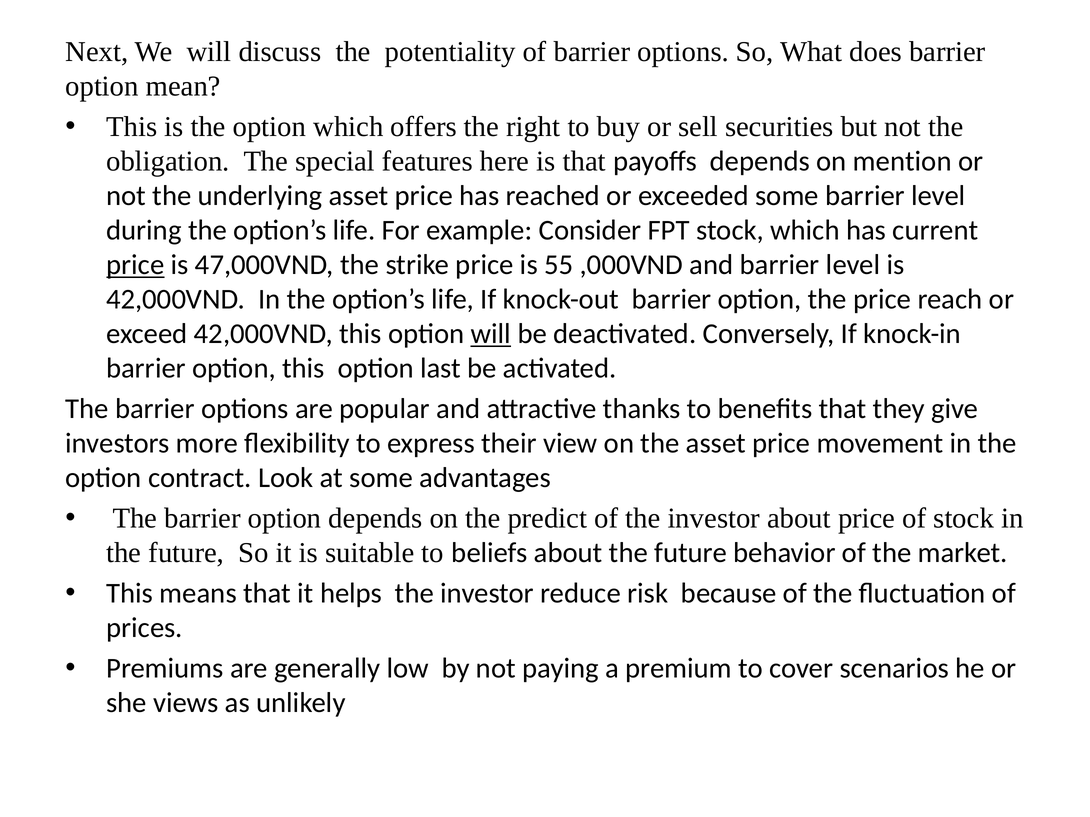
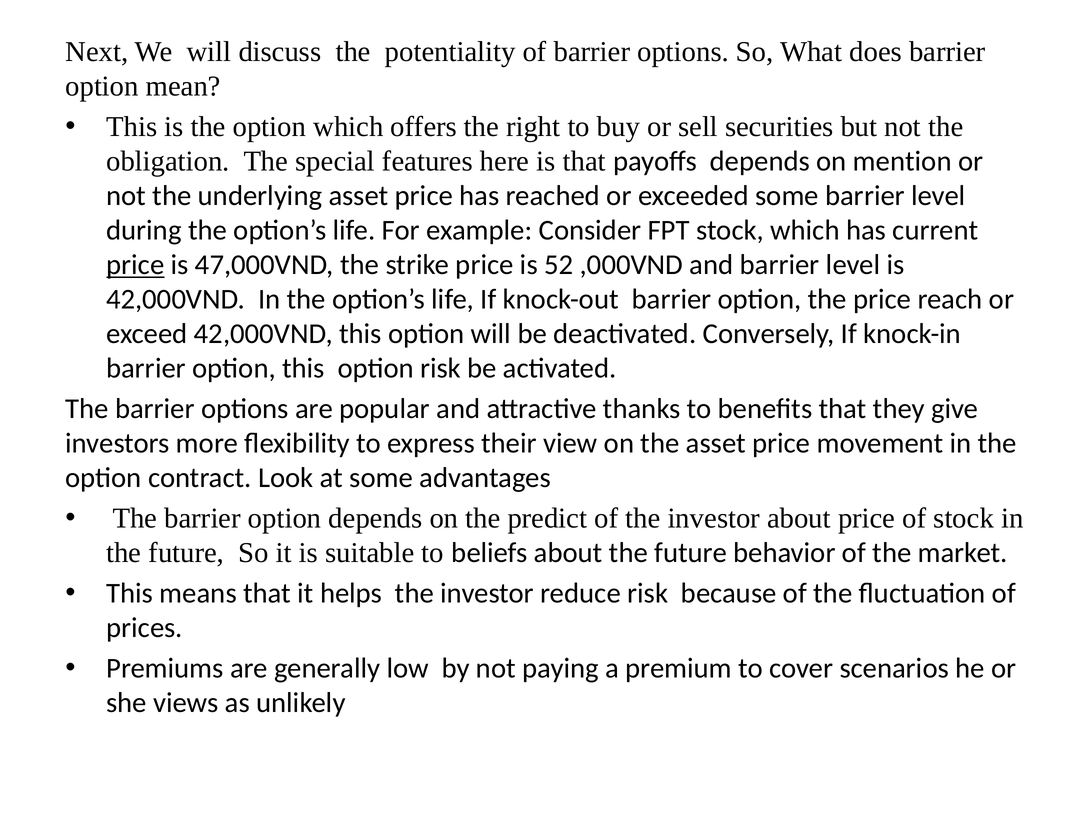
55: 55 -> 52 (559, 265)
will underline: present -> none (491, 334)
option last: last -> risk (441, 369)
